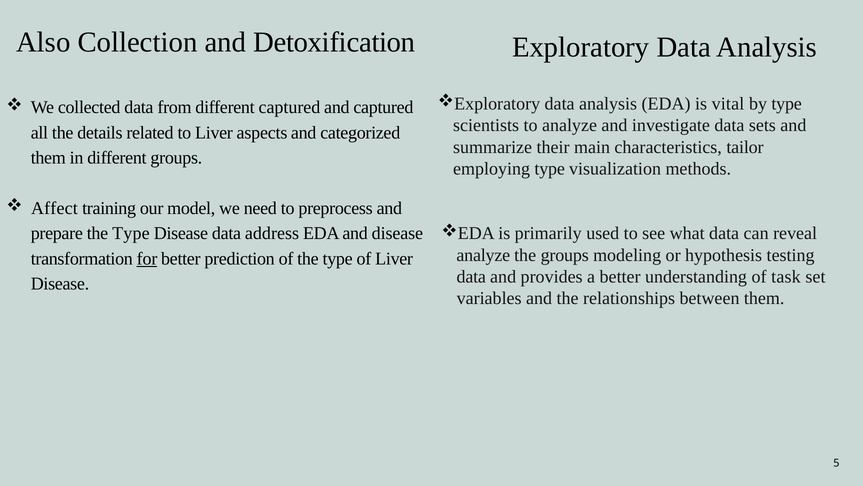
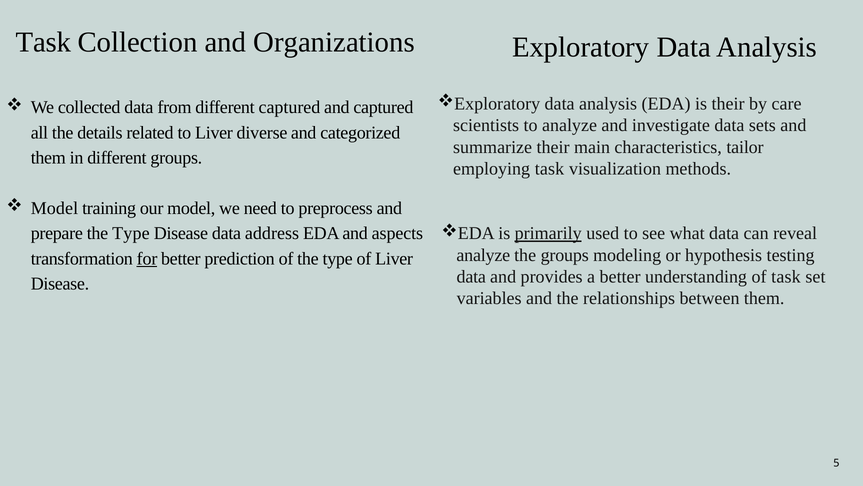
Also: Also -> Task (43, 42)
Detoxification: Detoxification -> Organizations (334, 42)
is vital: vital -> their (728, 104)
by type: type -> care (787, 104)
aspects: aspects -> diverse (262, 133)
employing type: type -> task (549, 169)
Affect: Affect -> Model (54, 208)
primarily underline: none -> present (548, 233)
and disease: disease -> aspects (397, 233)
